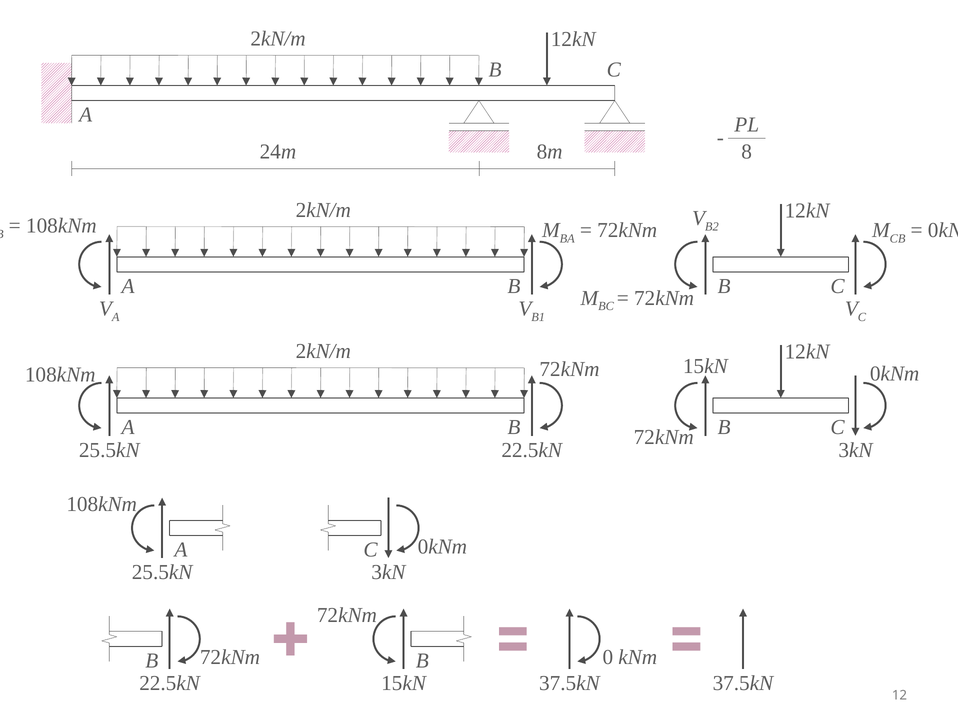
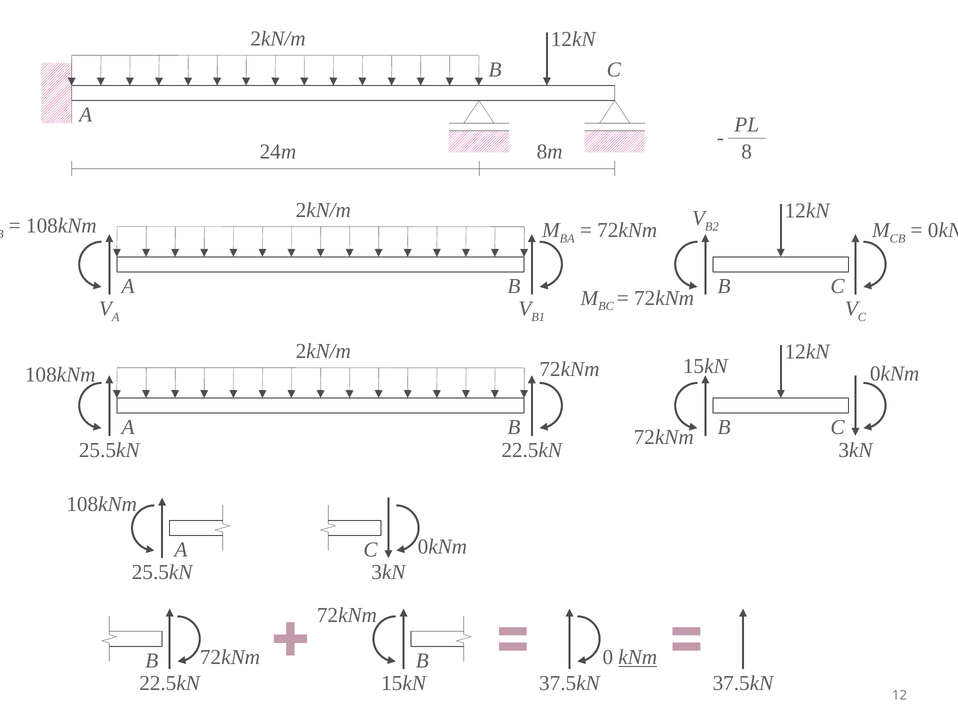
kNm underline: none -> present (638, 657)
